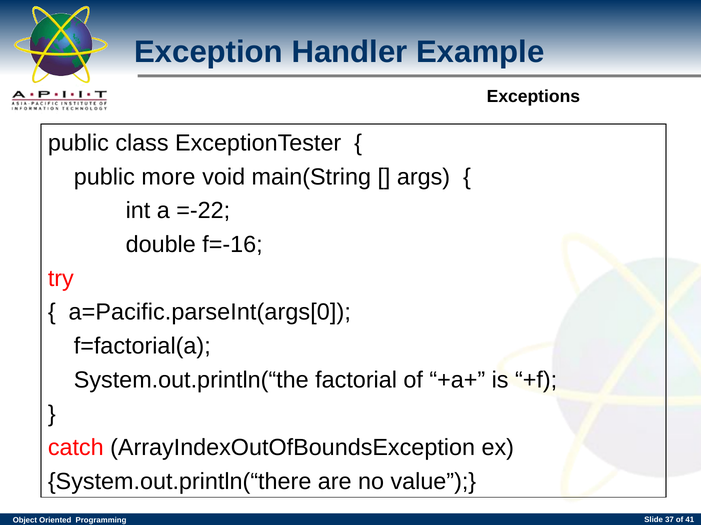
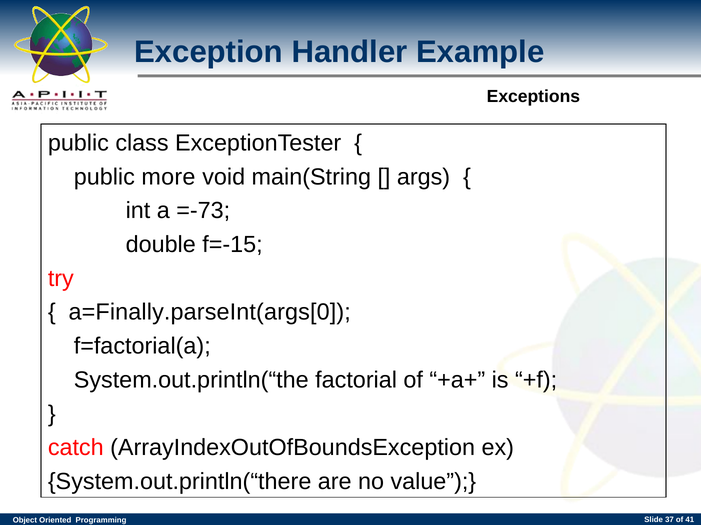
=-22: =-22 -> =-73 (203, 211)
f=-16: f=-16 -> f=-15 (232, 245)
a=Pacific.parseInt(args[0: a=Pacific.parseInt(args[0 -> a=Finally.parseInt(args[0 (210, 313)
